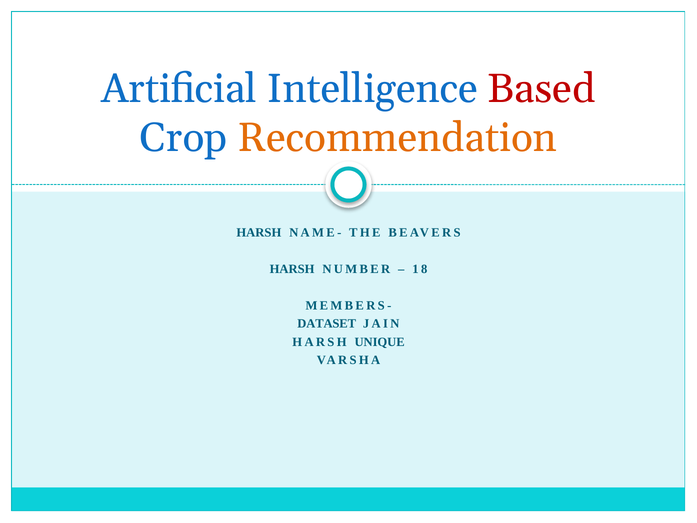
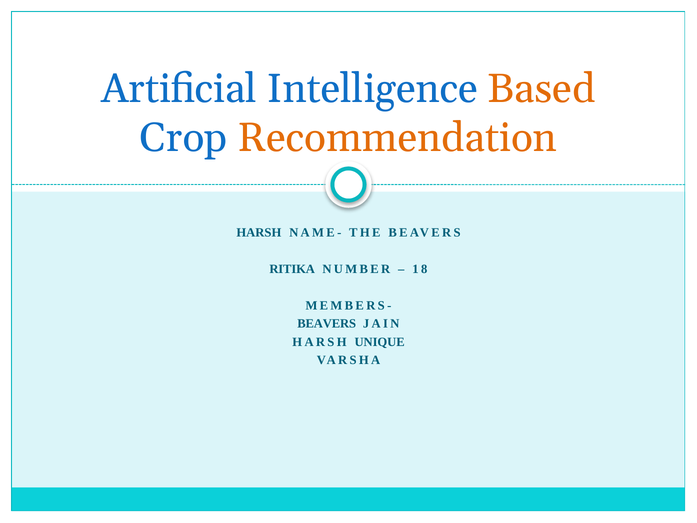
Based colour: red -> orange (542, 89)
HARSH: HARSH -> RITIKA (292, 269)
DATASET: DATASET -> BEAVERS (327, 324)
